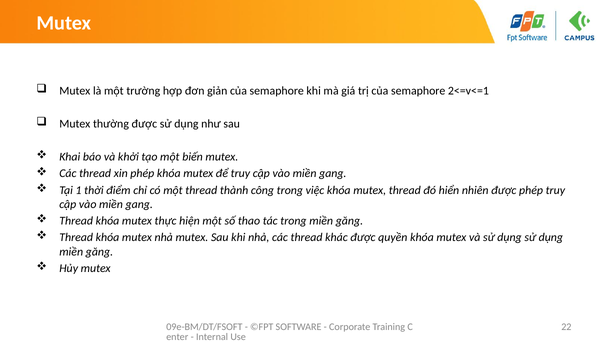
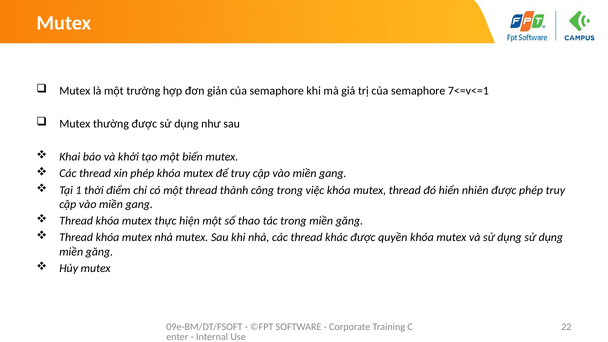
2<=v<=1: 2<=v<=1 -> 7<=v<=1 (468, 91)
